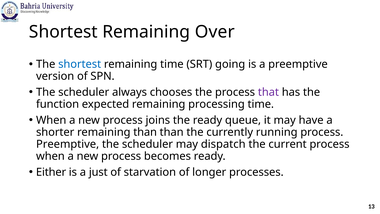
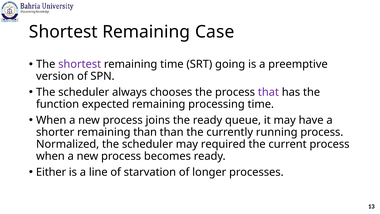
Over: Over -> Case (215, 32)
shortest colour: blue -> purple (80, 64)
Preemptive: Preemptive -> Normalized (68, 144)
dispatch: dispatch -> required (223, 144)
just: just -> line (98, 172)
